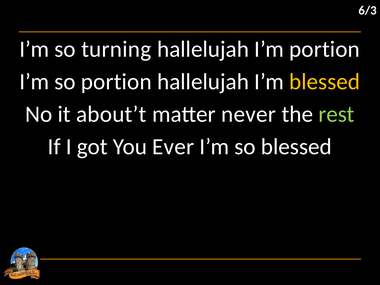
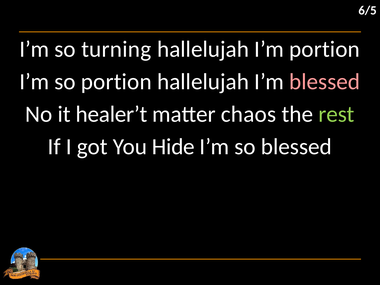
6/3: 6/3 -> 6/5 (368, 10)
blessed colour: yellow -> pink (325, 82)
about’t: about’t -> healer’t (112, 114)
never: never -> chaos (249, 114)
Ever: Ever -> Hide (173, 147)
